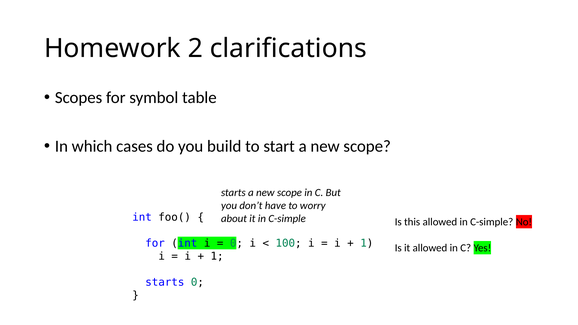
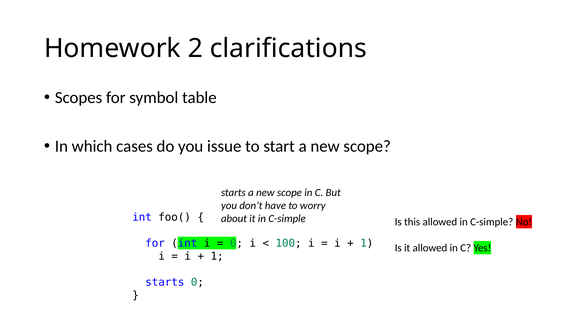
build: build -> issue (224, 146)
